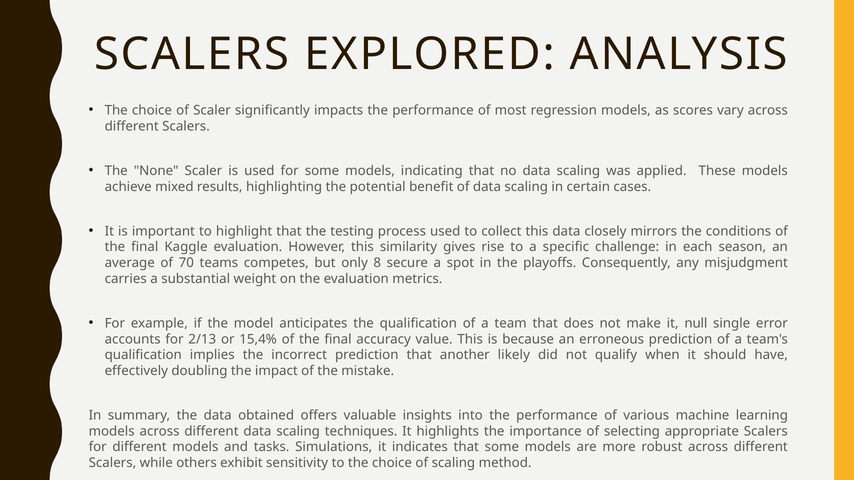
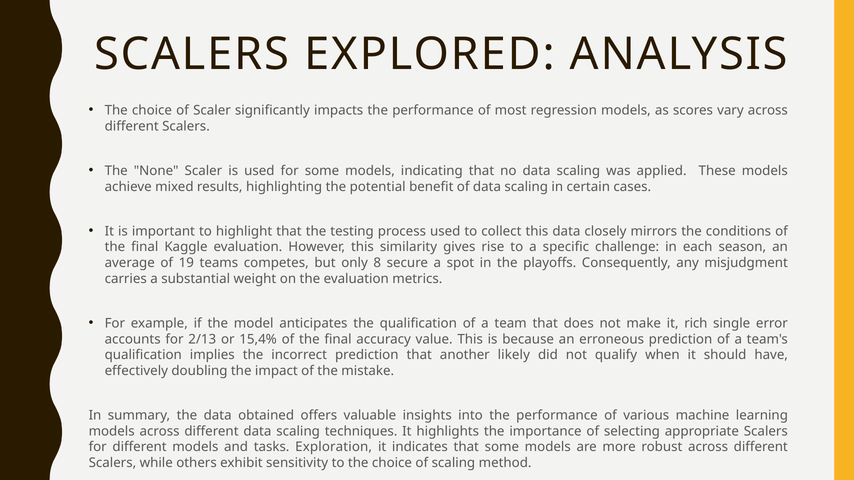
70: 70 -> 19 (186, 263)
null: null -> rich (696, 324)
Simulations: Simulations -> Exploration (334, 447)
